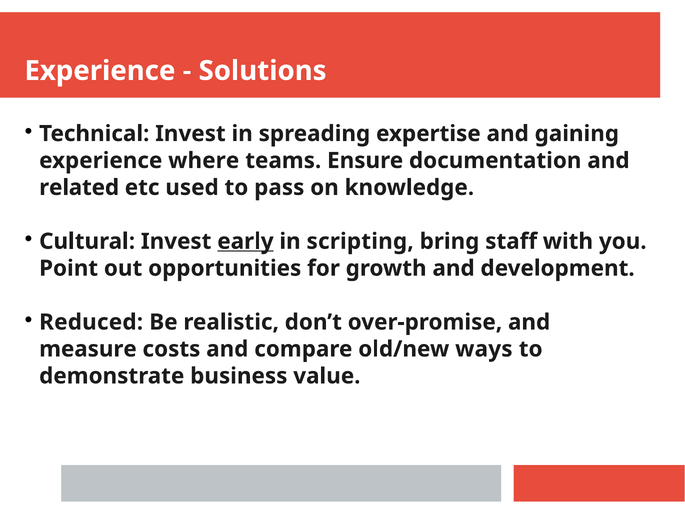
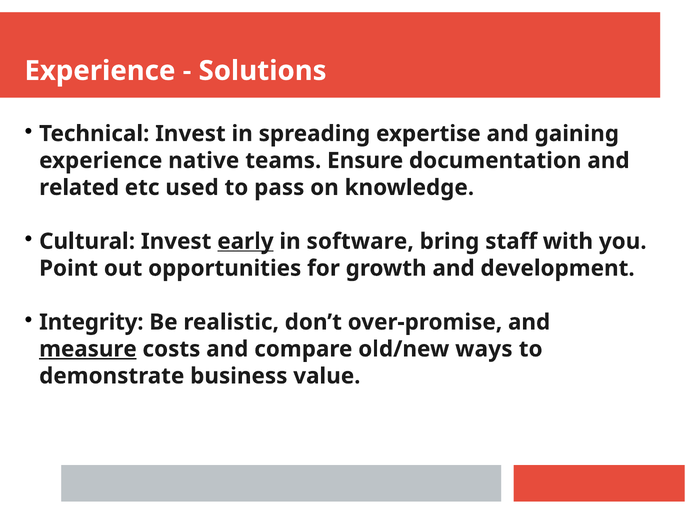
where: where -> native (204, 161)
scripting: scripting -> software (360, 241)
Reduced: Reduced -> Integrity (91, 322)
measure underline: none -> present (88, 349)
